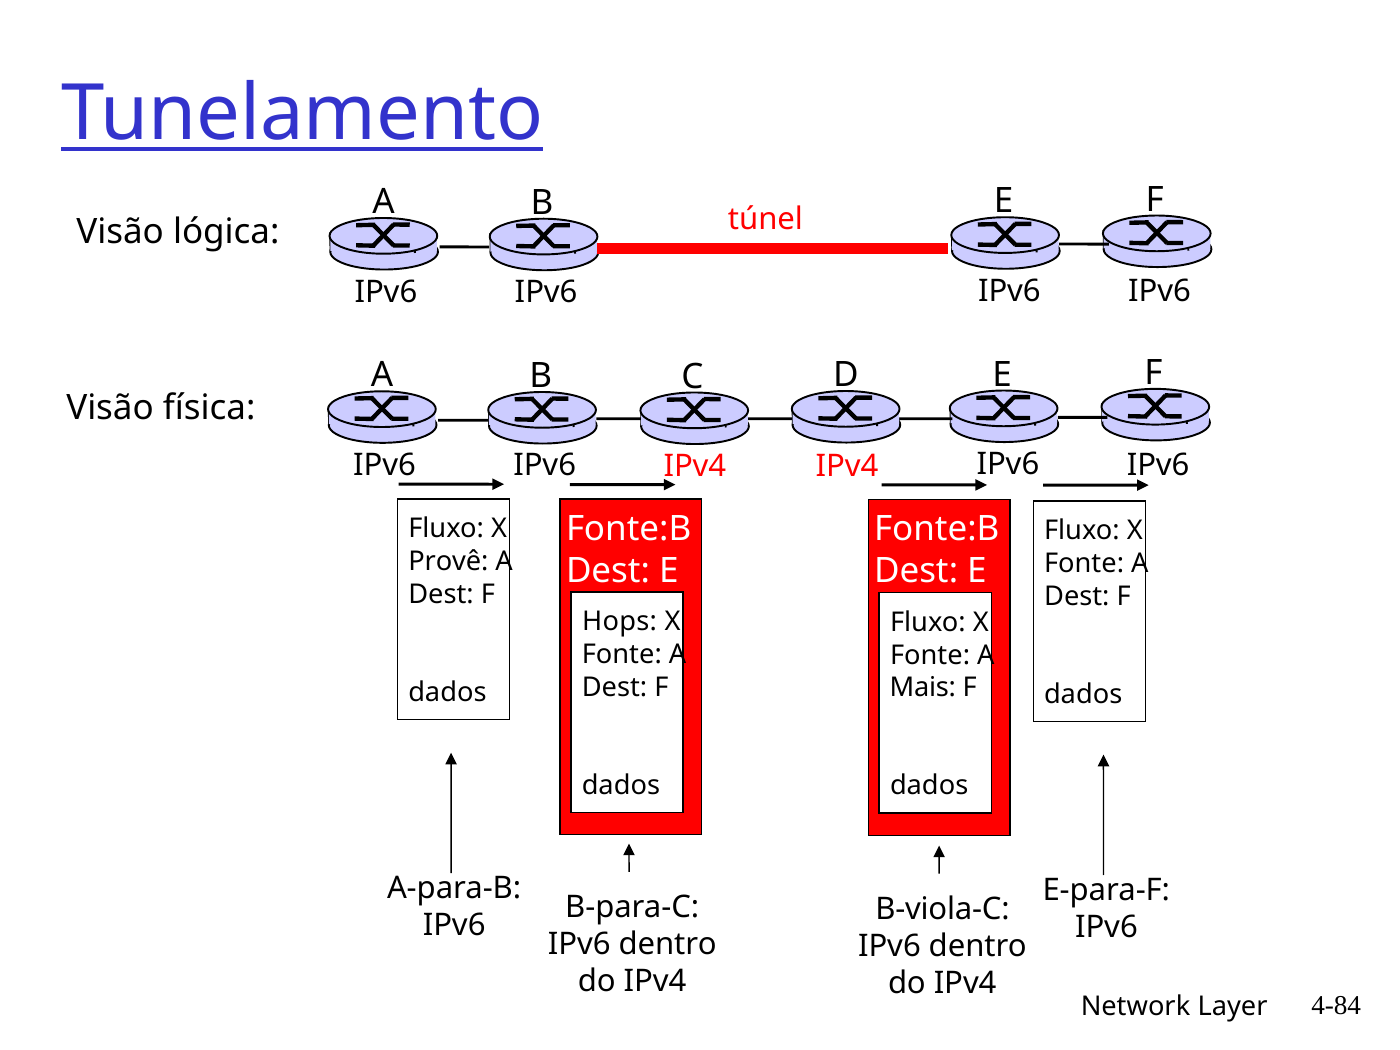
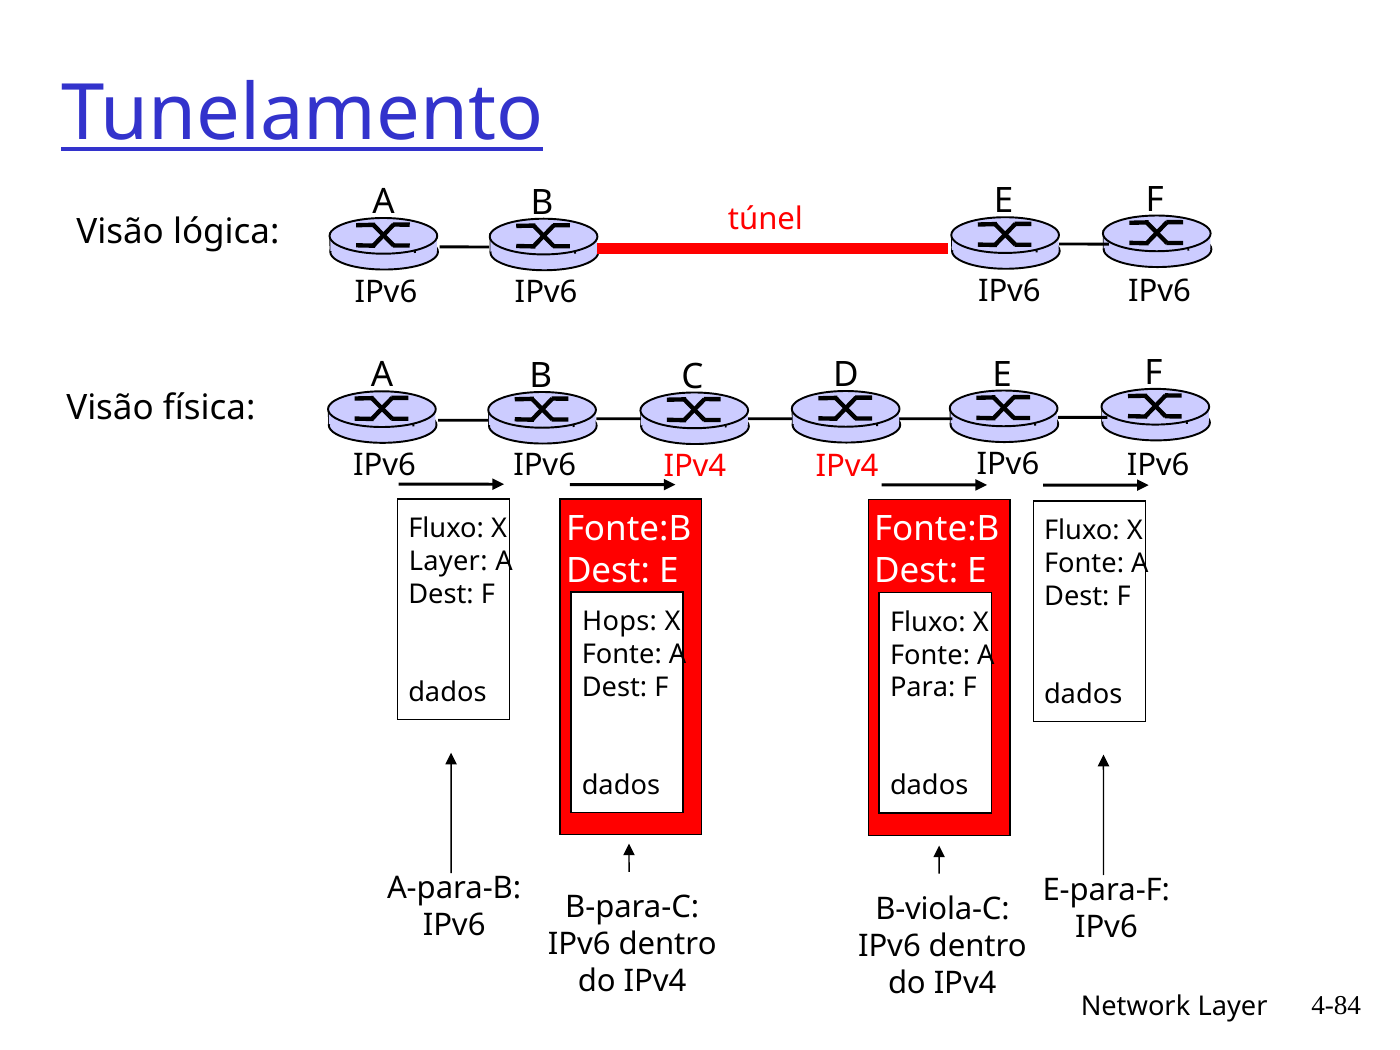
Provê: Provê -> Layer (448, 562)
Mais: Mais -> Para (923, 688)
